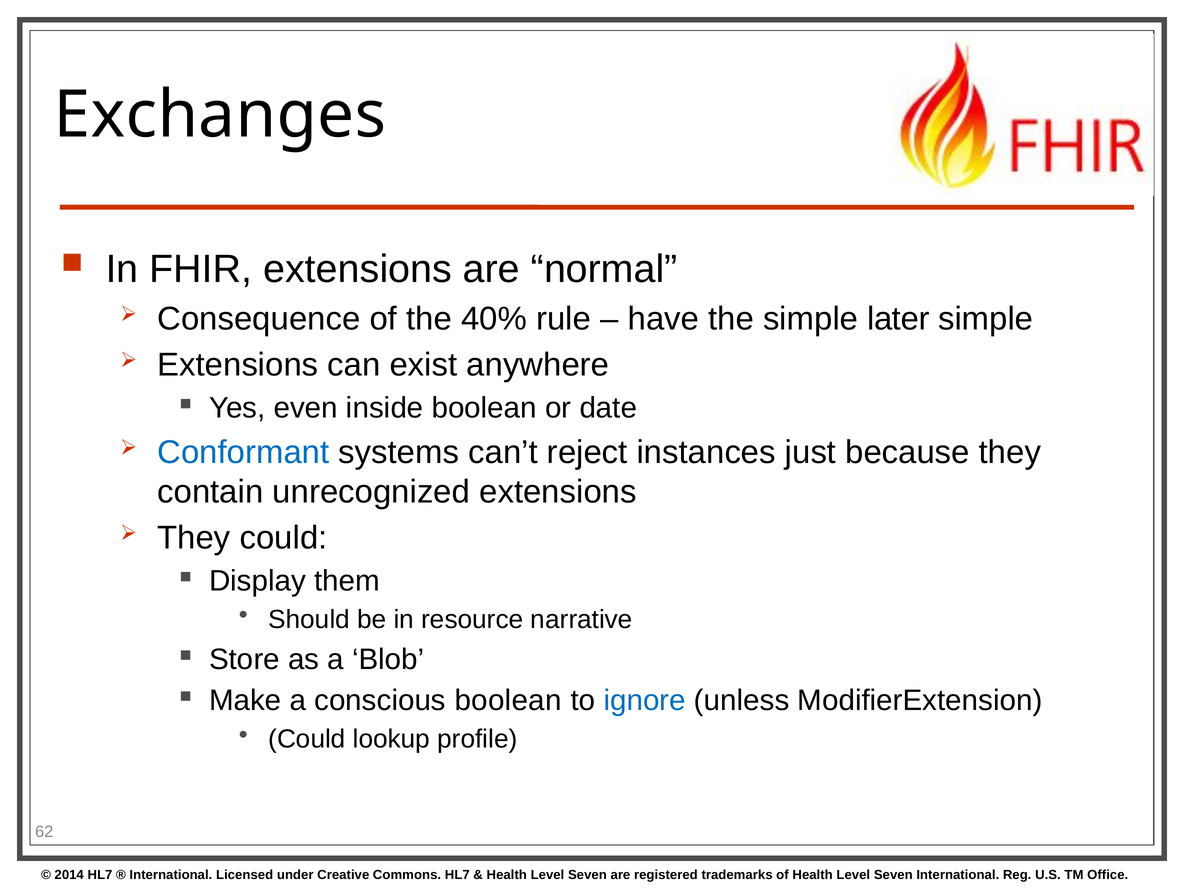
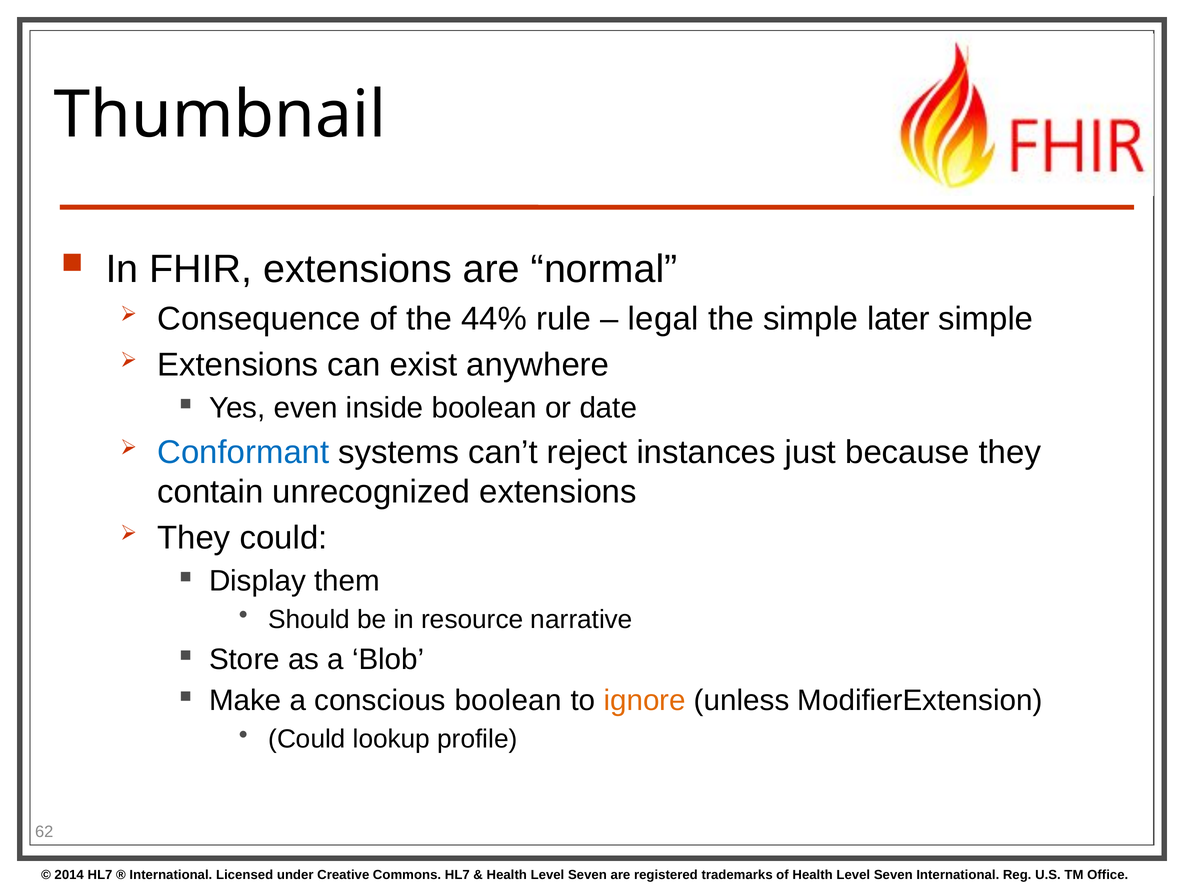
Exchanges: Exchanges -> Thumbnail (220, 115)
40%: 40% -> 44% (494, 319)
have: have -> legal (663, 319)
ignore colour: blue -> orange (645, 701)
